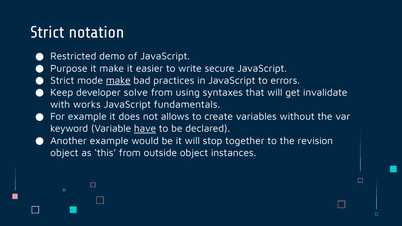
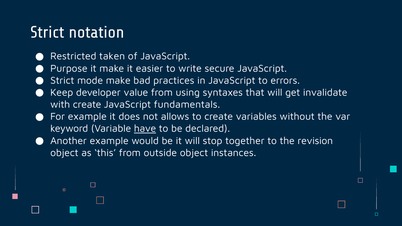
demo: demo -> taken (112, 56)
make underline: present -> none (118, 80)
solve: solve -> value (136, 93)
with works: works -> create (87, 105)
